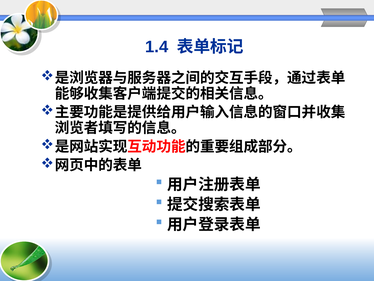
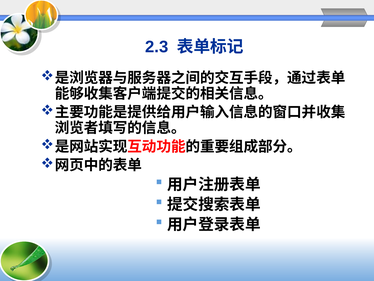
1.4: 1.4 -> 2.3 (157, 47)
